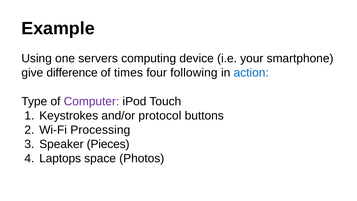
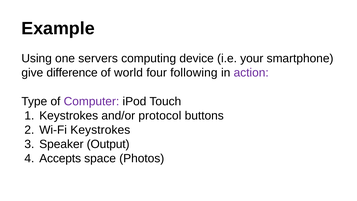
times: times -> world (128, 73)
action colour: blue -> purple (251, 73)
Wi-Fi Processing: Processing -> Keystrokes (100, 130)
Pieces: Pieces -> Output (108, 144)
Laptops: Laptops -> Accepts (60, 158)
